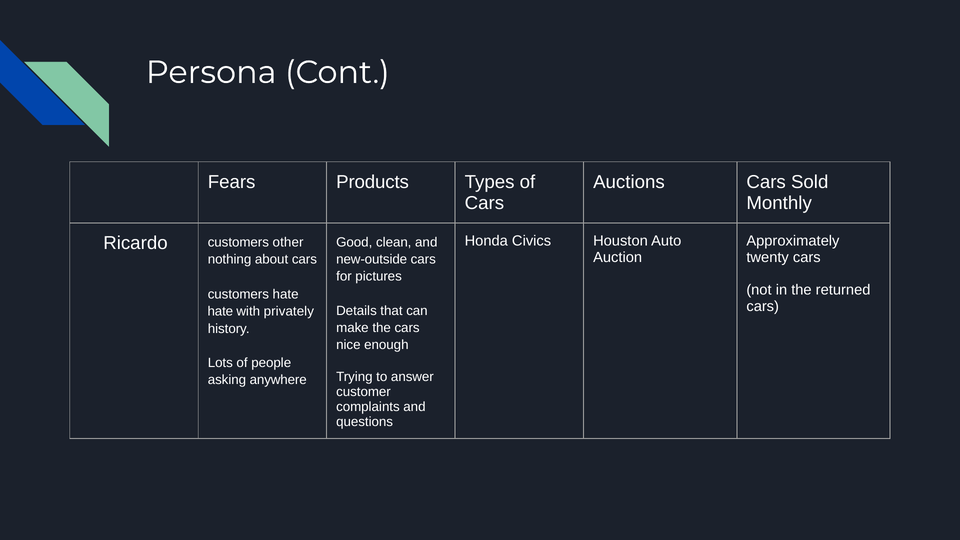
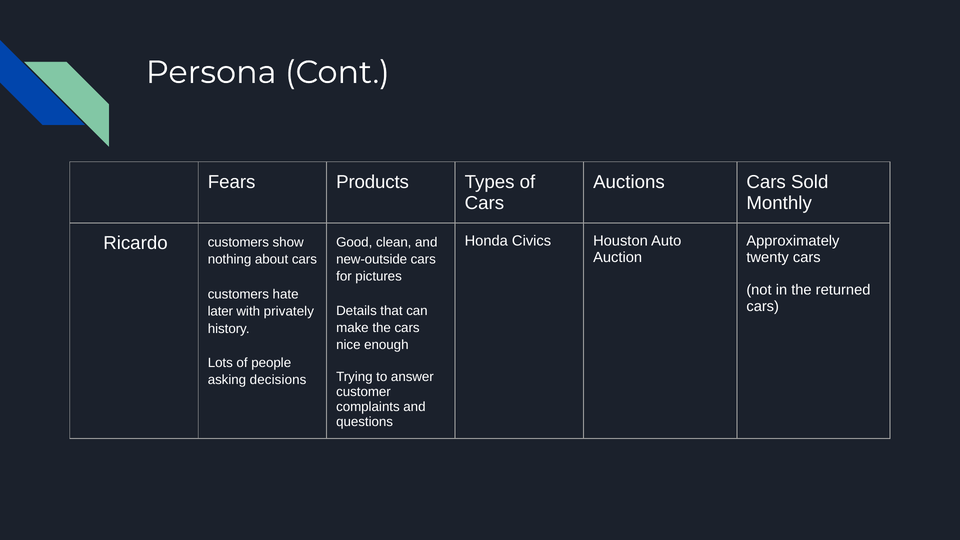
other: other -> show (288, 242)
hate: hate -> later (220, 311)
anywhere: anywhere -> decisions (278, 380)
